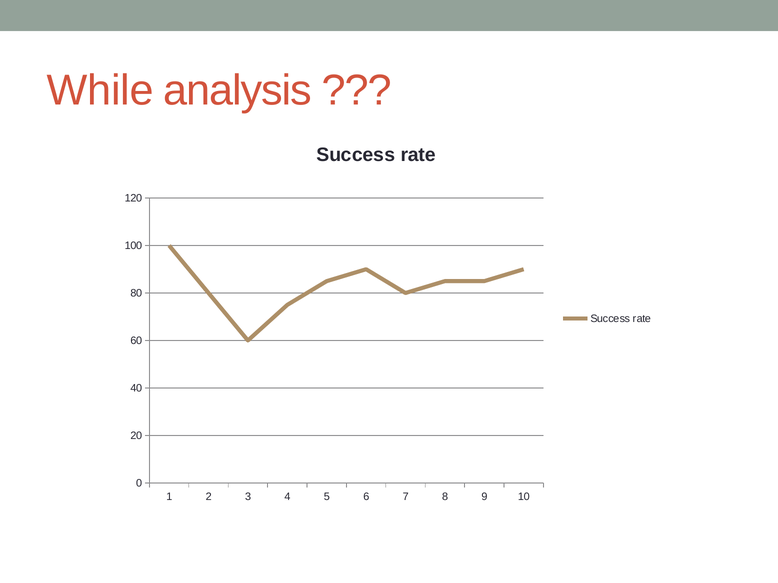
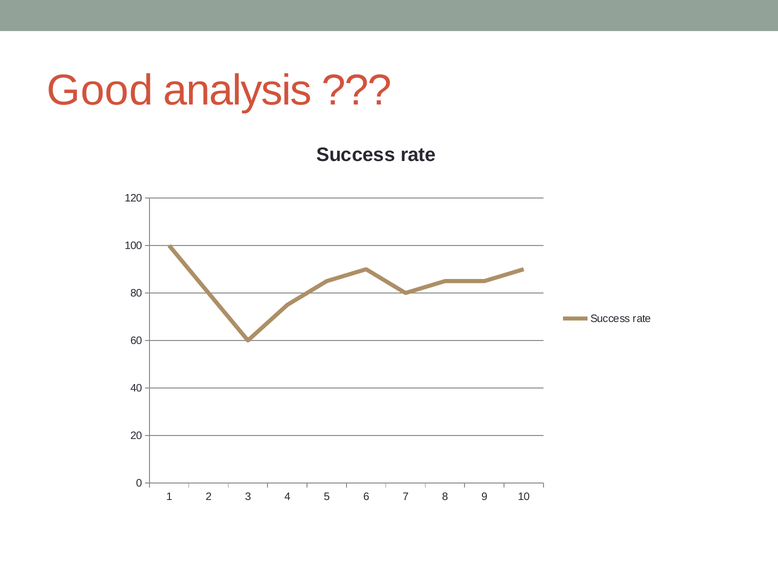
While: While -> Good (100, 91)
